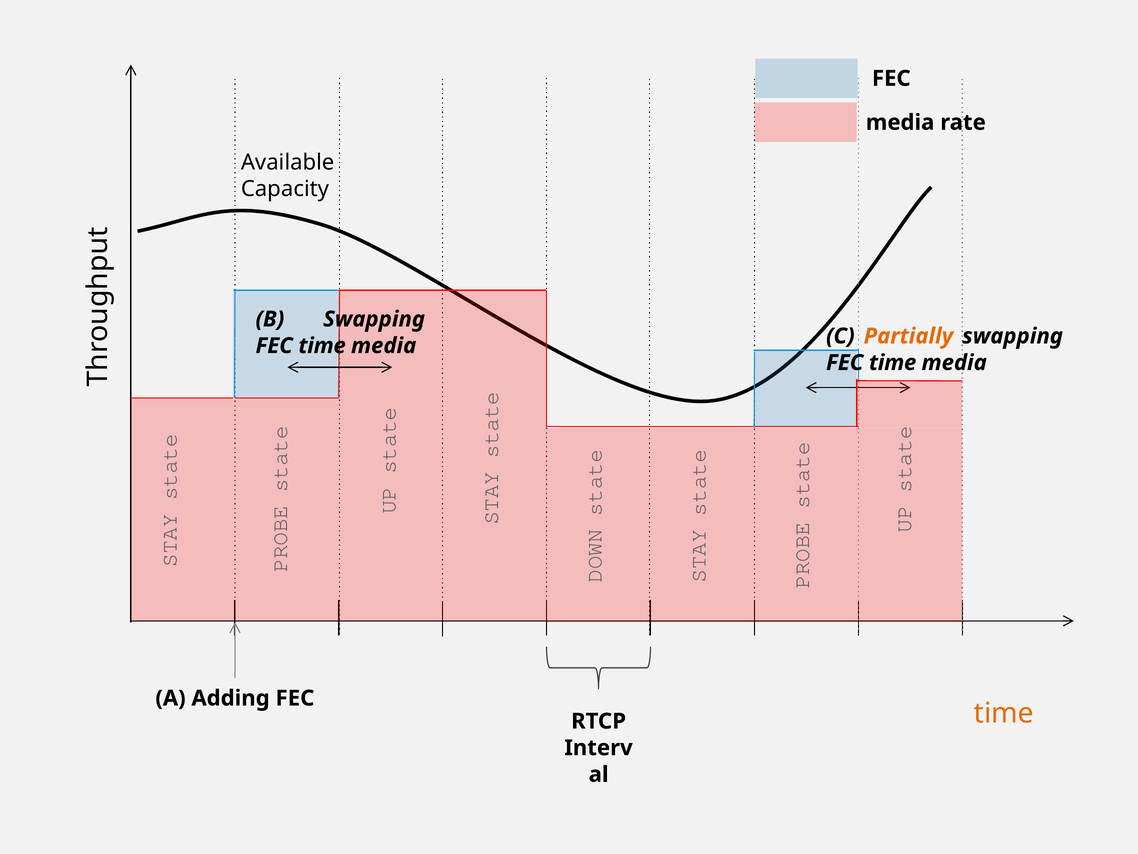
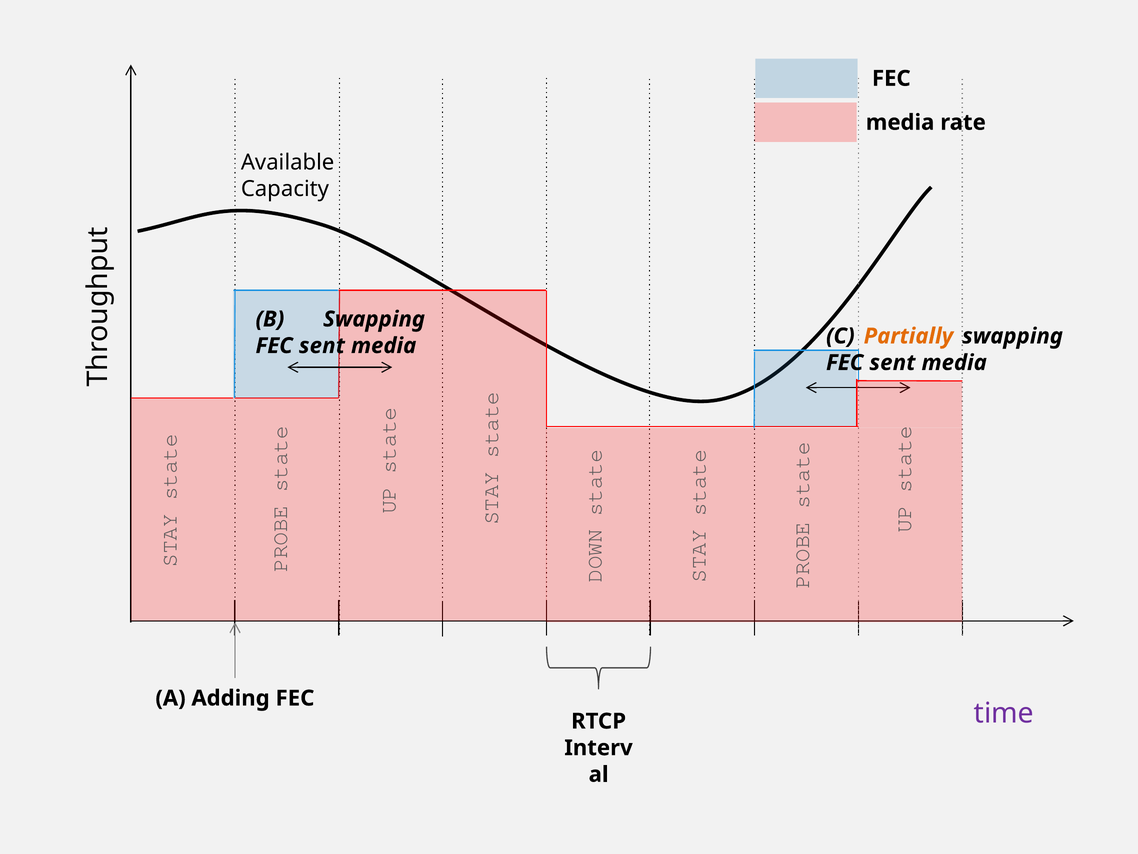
time: time -> sent (322, 346)
time: time -> sent (892, 363)
time colour: orange -> purple (1004, 713)
